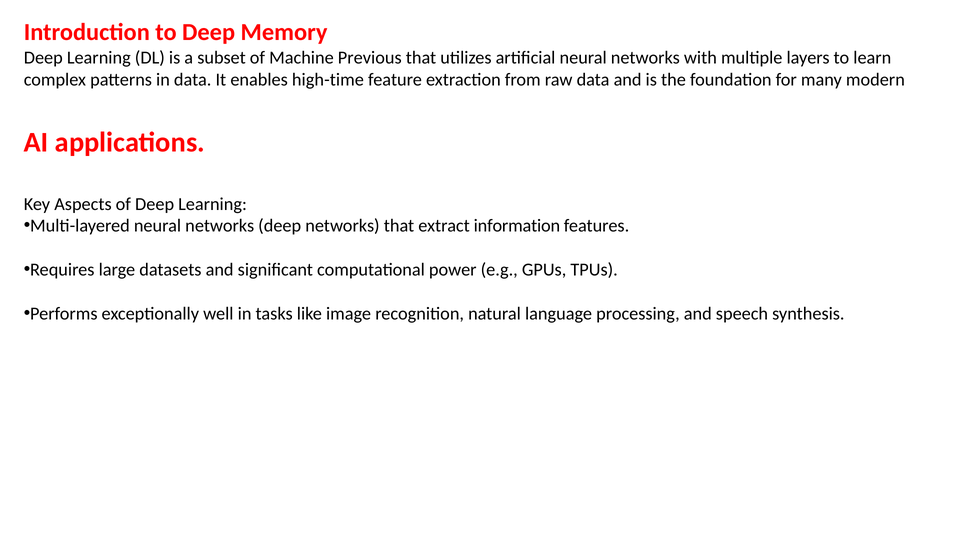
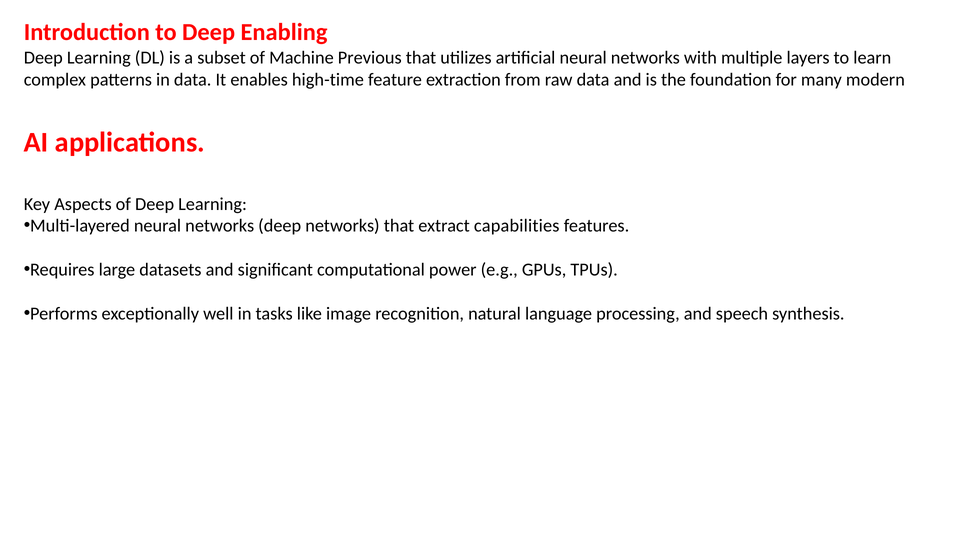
Memory: Memory -> Enabling (284, 32)
information: information -> capabilities (517, 226)
